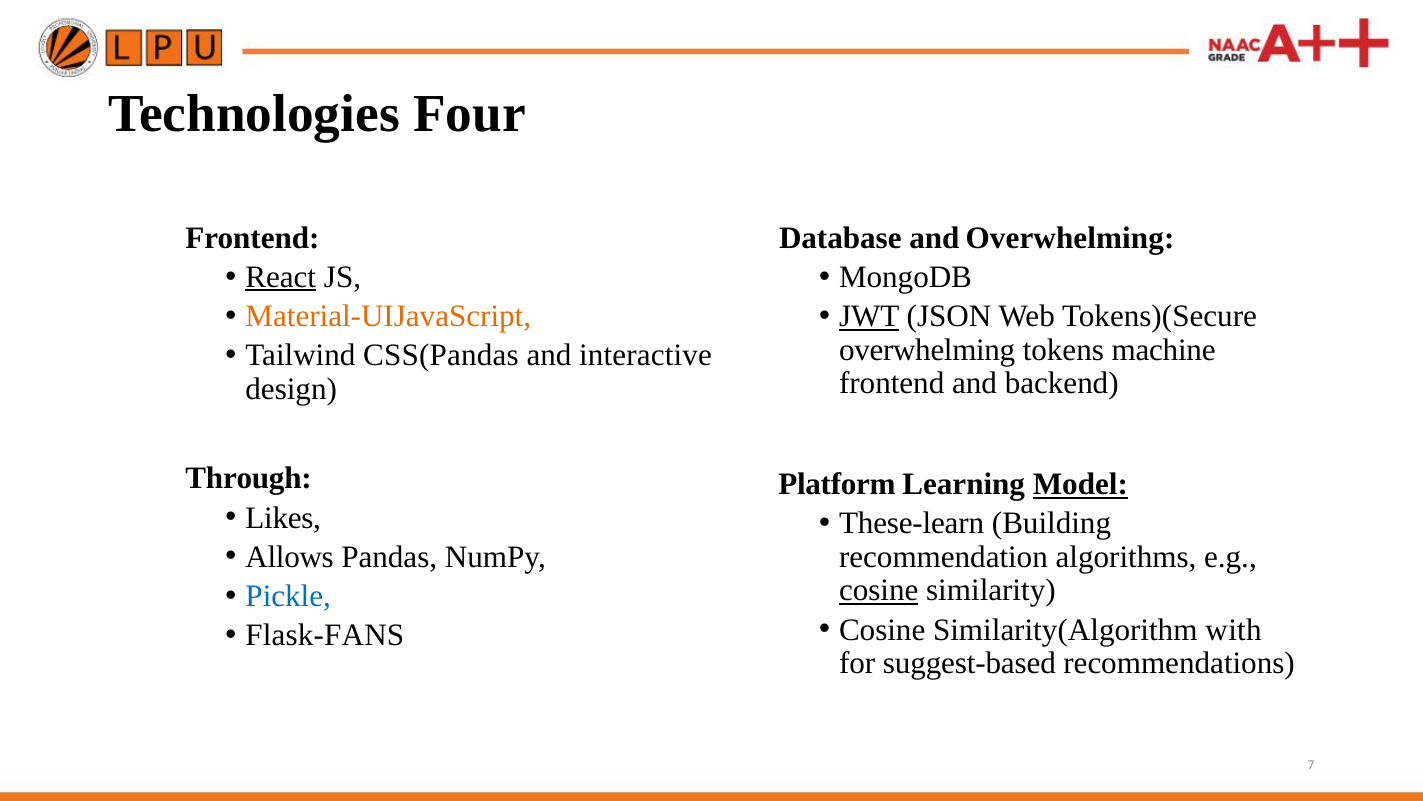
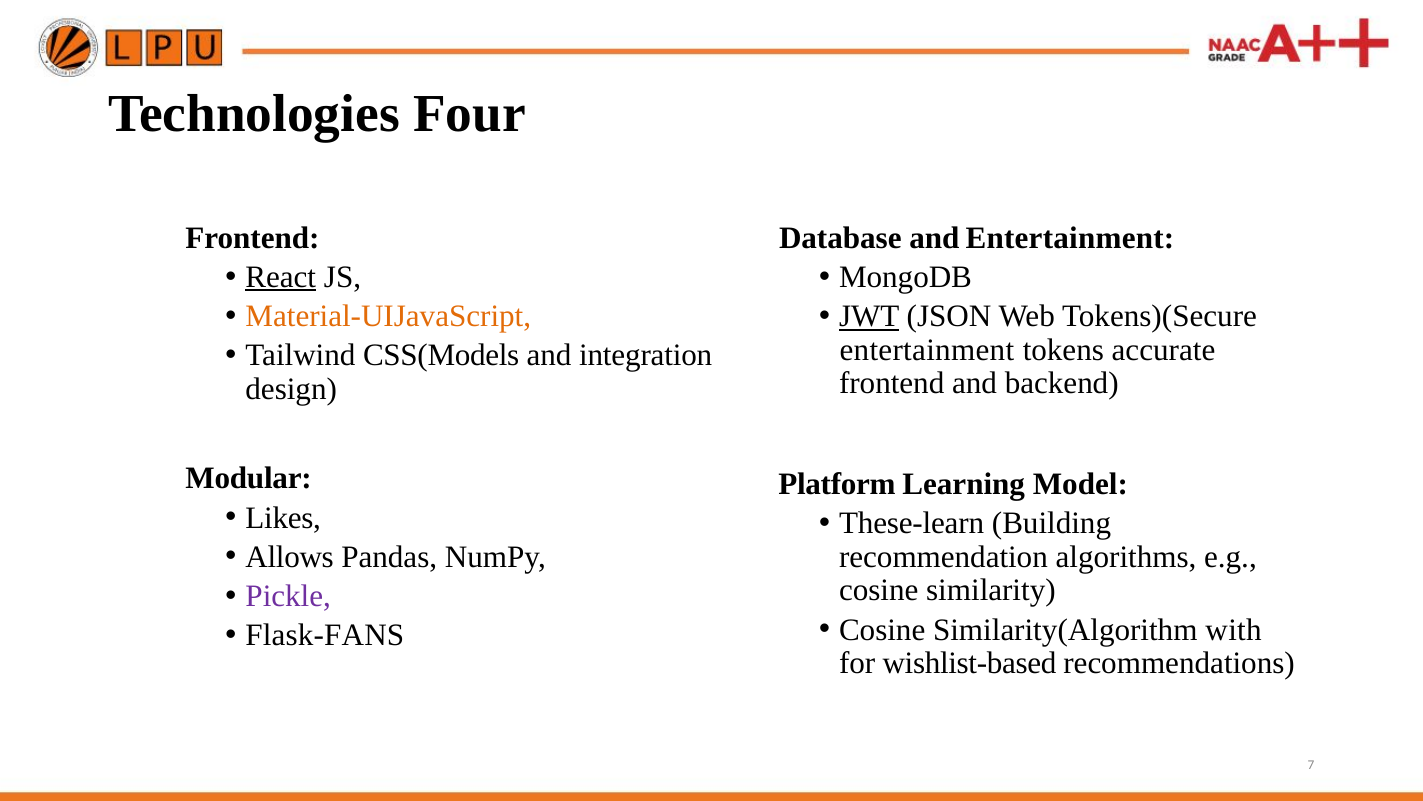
and Overwhelming: Overwhelming -> Entertainment (1070, 238)
overwhelming: overwhelming -> entertainment (927, 350)
machine: machine -> accurate (1163, 350)
CSS(Pandas: CSS(Pandas -> CSS(Models (441, 355)
interactive: interactive -> integration (646, 355)
Through: Through -> Modular (249, 478)
Model underline: present -> none (1080, 484)
cosine underline: present -> none (879, 590)
Pickle colour: blue -> purple (288, 596)
suggest-based: suggest-based -> wishlist-based (969, 663)
